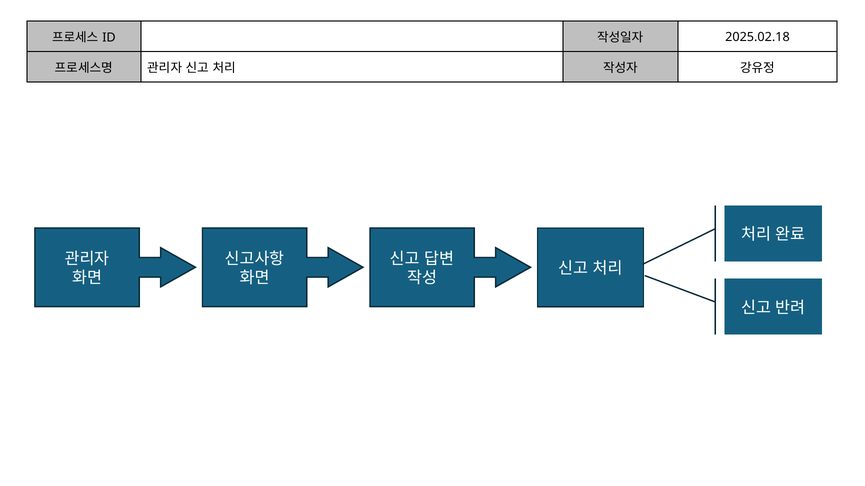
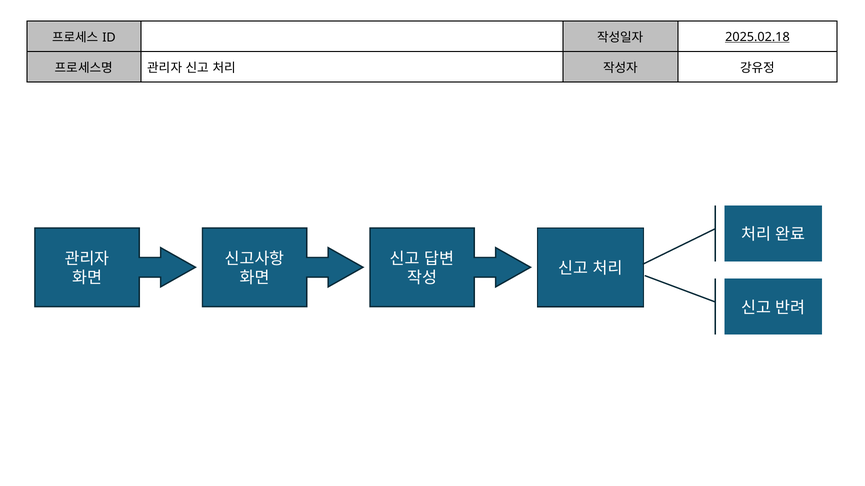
2025.02.18 underline: none -> present (757, 37)
